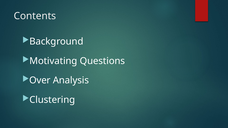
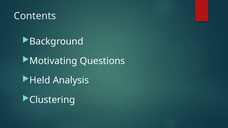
Over: Over -> Held (40, 80)
